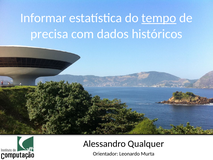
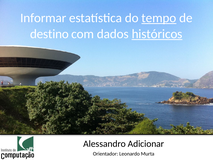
precisa: precisa -> destino (49, 34)
históricos underline: none -> present (157, 34)
Qualquer: Qualquer -> Adicionar (146, 143)
